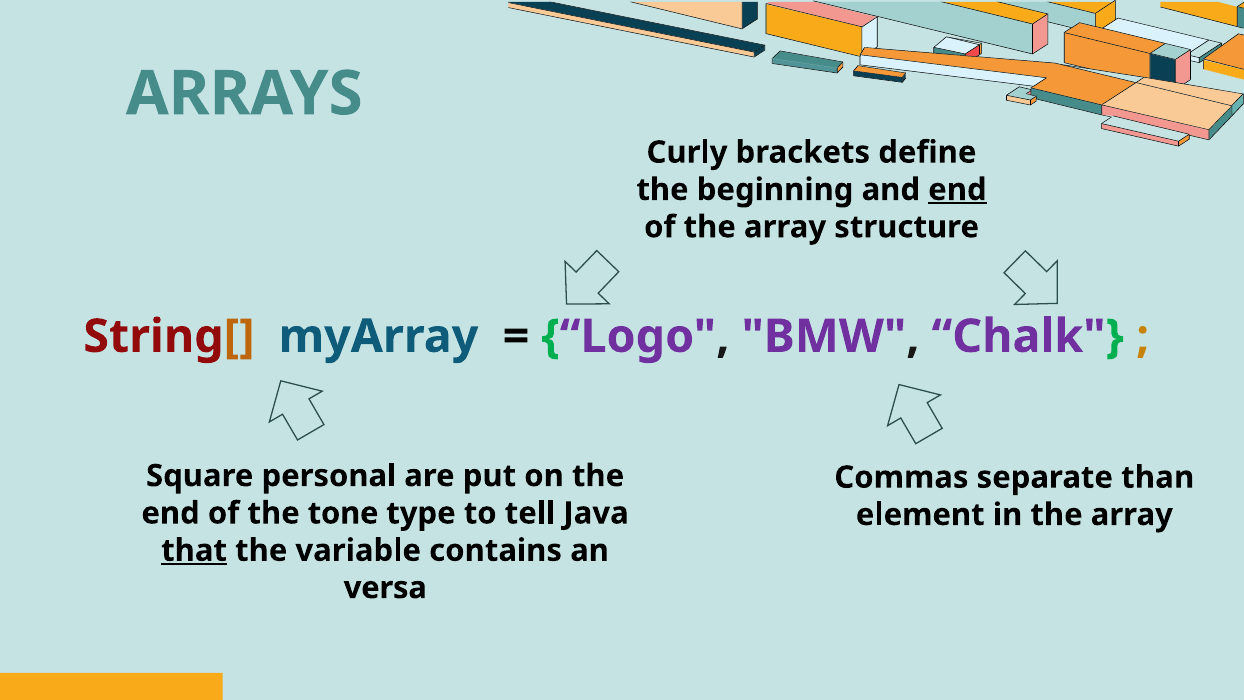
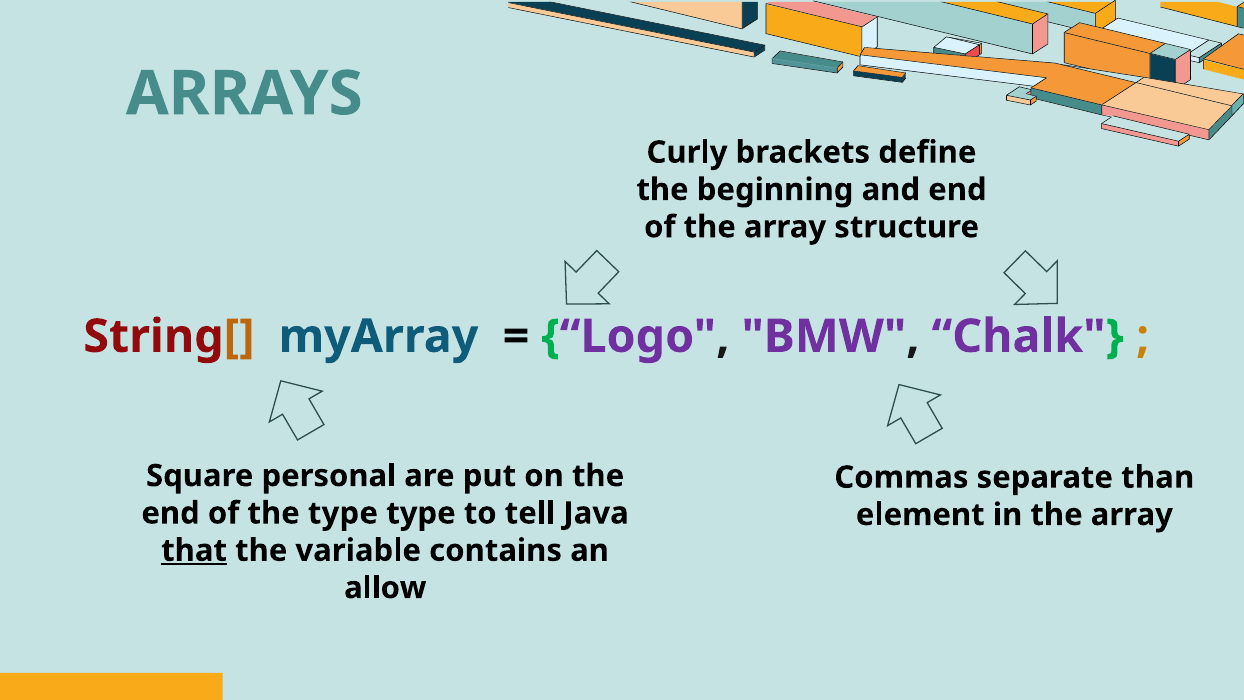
end underline: present -> none (957, 190)
the tone: tone -> type (343, 513)
versa: versa -> allow (385, 588)
